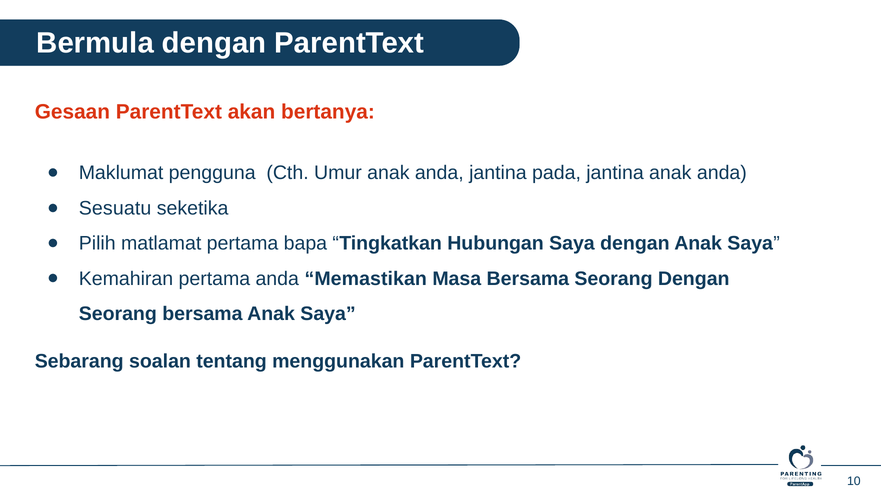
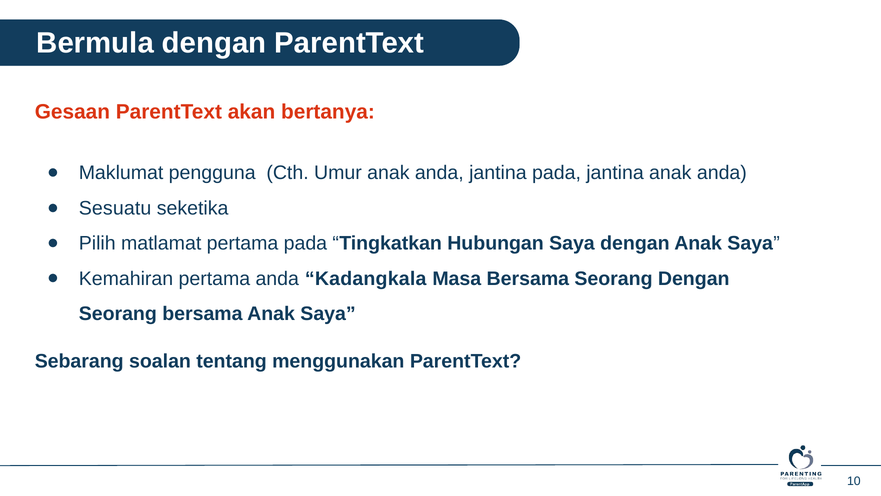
pertama bapa: bapa -> pada (305, 243)
Memastikan: Memastikan -> Kadangkala (366, 278)
